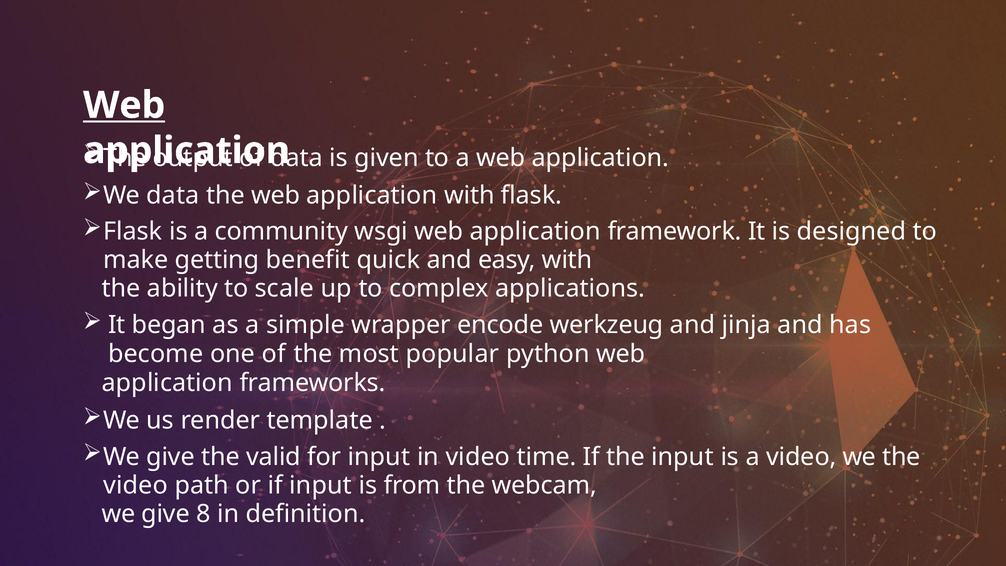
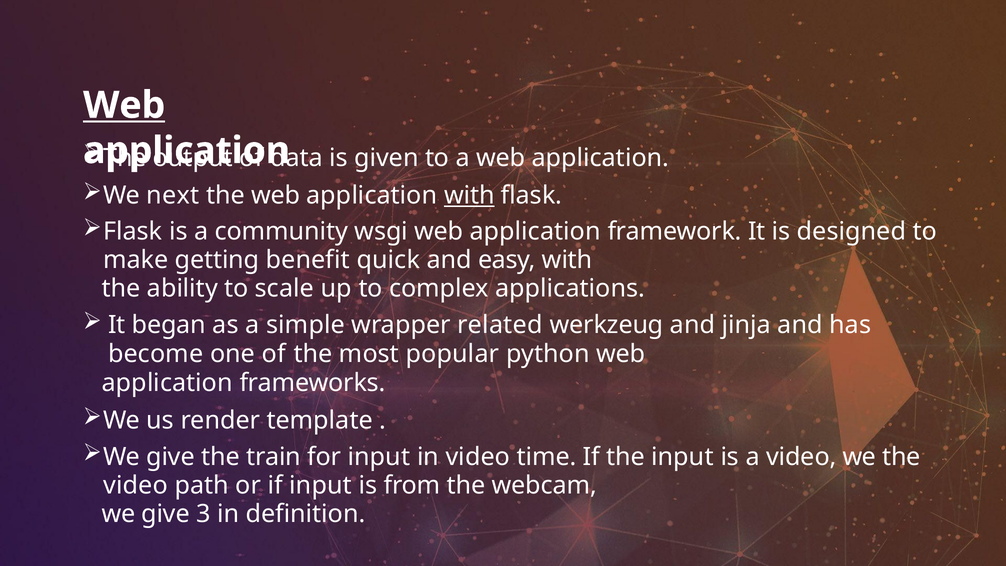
We data: data -> next (173, 196)
with underline: none -> present (469, 196)
encode: encode -> related (500, 325)
valid: valid -> train (274, 457)
8: 8 -> 3 (203, 514)
